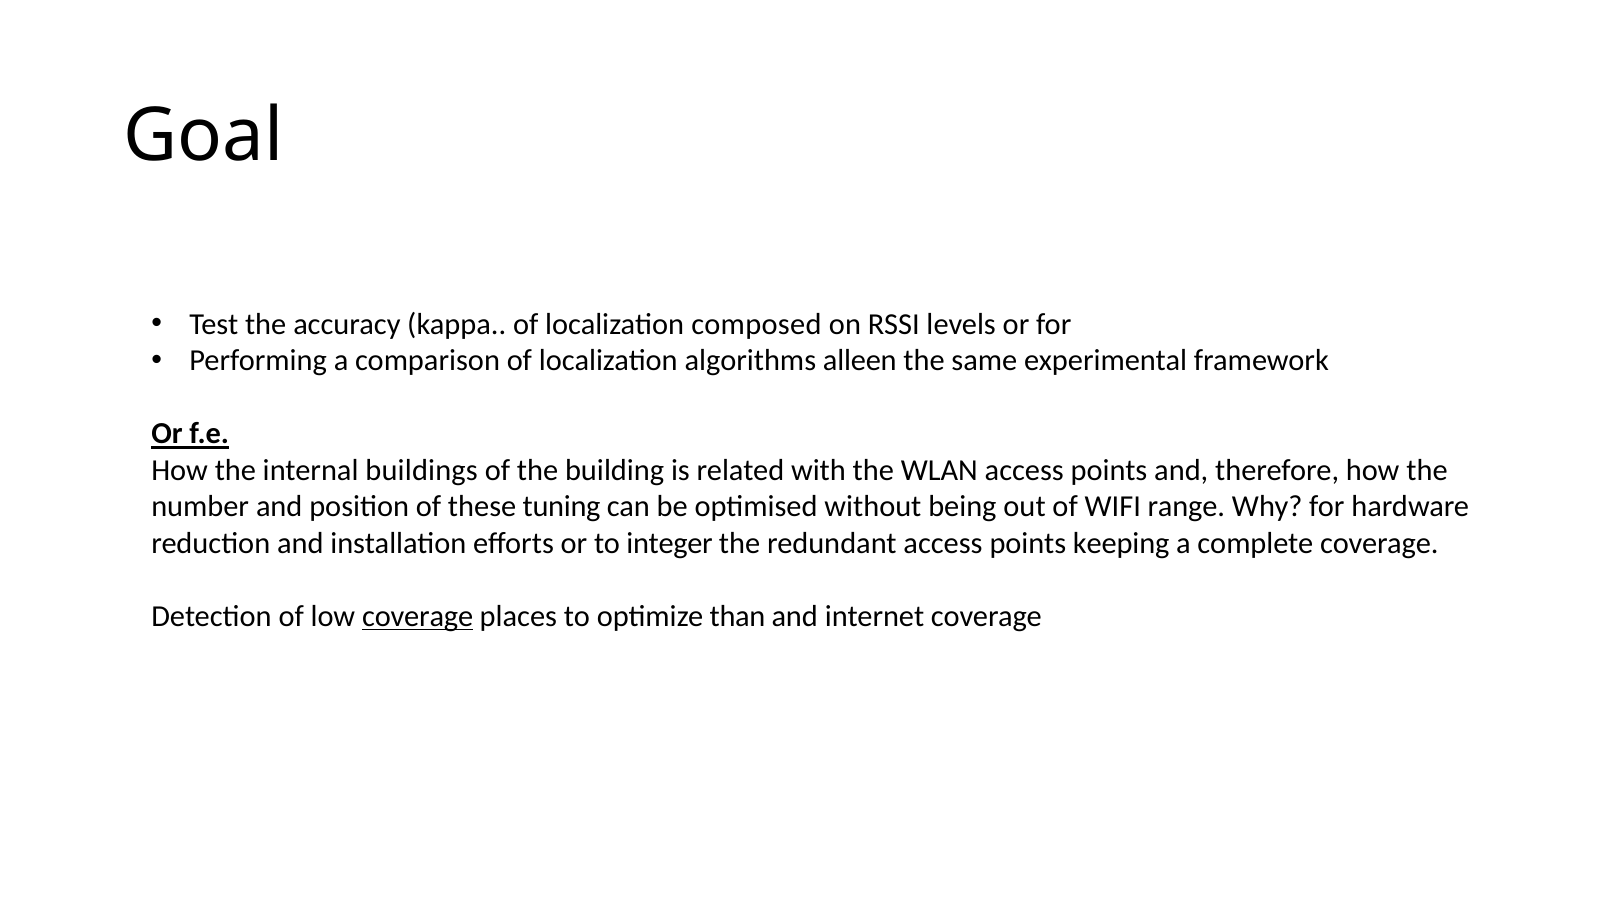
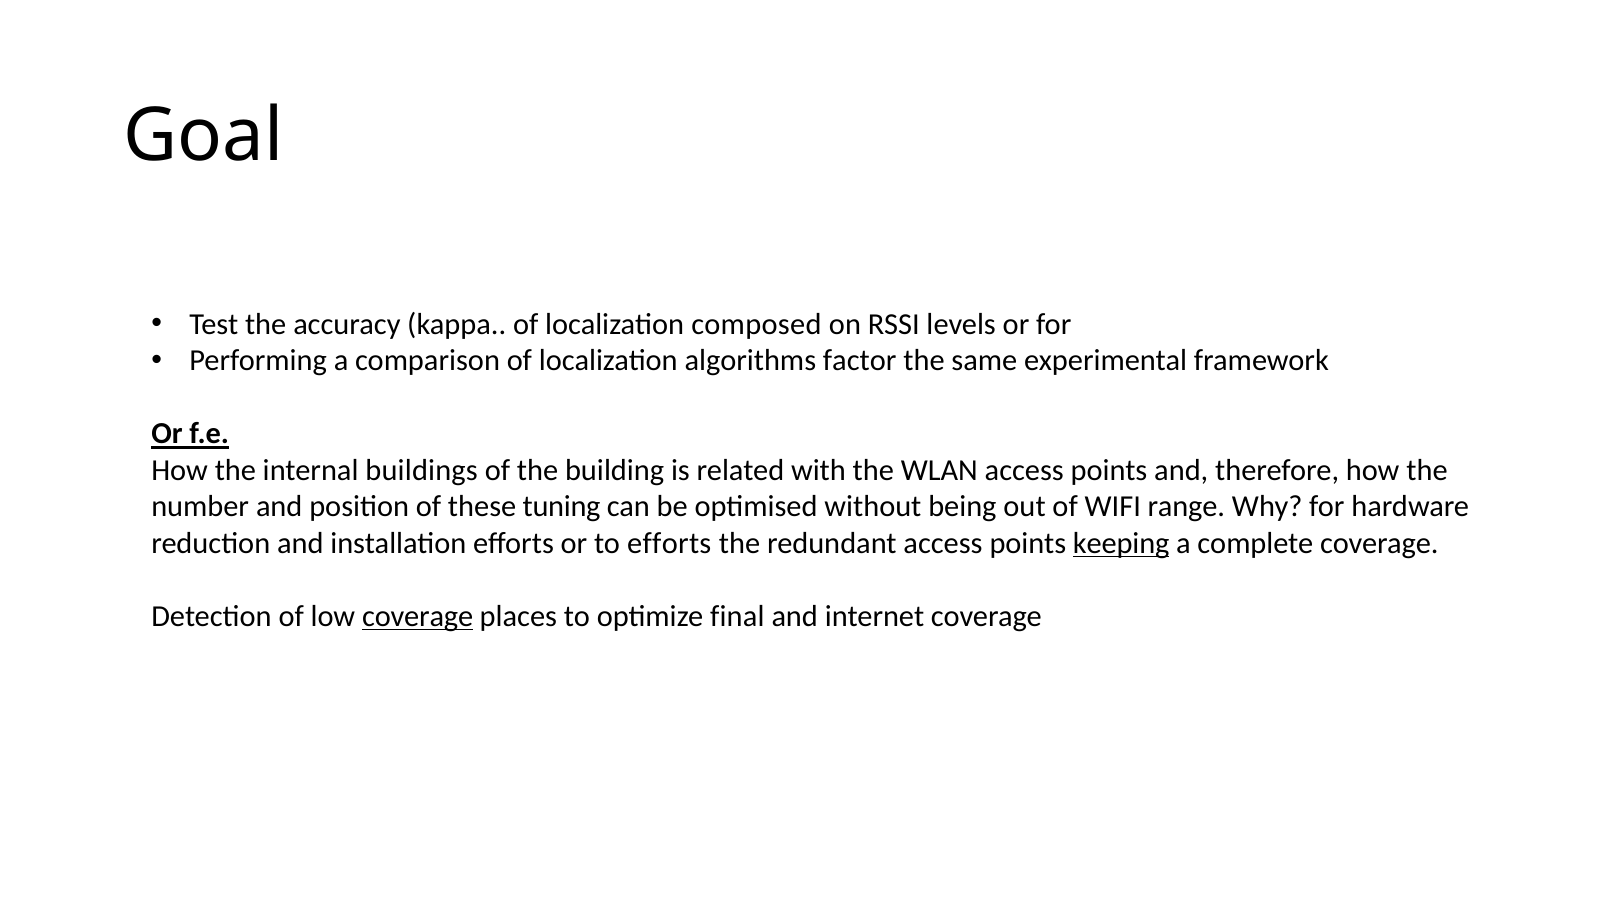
alleen: alleen -> factor (860, 361)
to integer: integer -> efforts (669, 543)
keeping underline: none -> present (1121, 543)
than: than -> final (737, 616)
